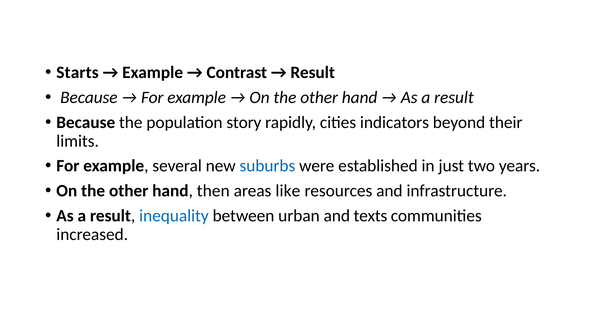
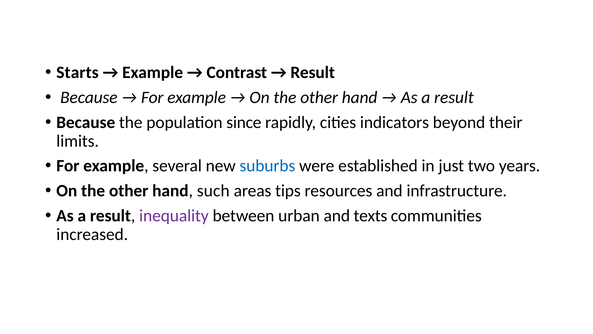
story: story -> since (244, 122)
then: then -> such (213, 191)
like: like -> tips (288, 191)
inequality colour: blue -> purple (174, 215)
